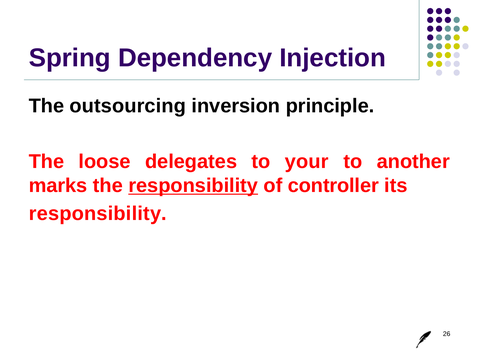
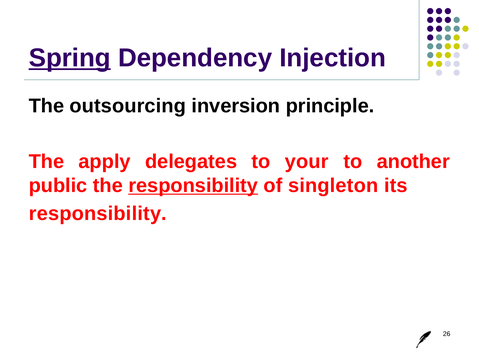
Spring underline: none -> present (70, 58)
loose: loose -> apply (105, 162)
marks: marks -> public (58, 186)
controller: controller -> singleton (333, 186)
